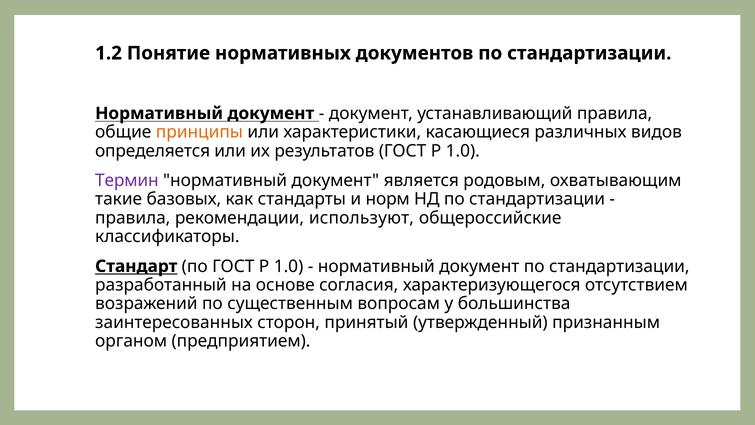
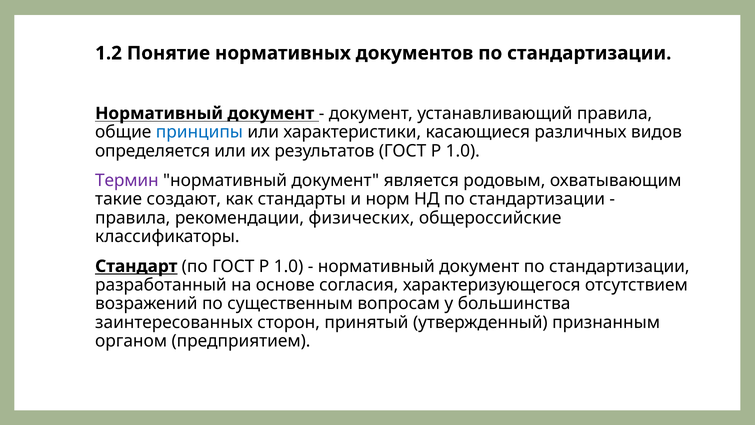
принципы colour: orange -> blue (199, 132)
базовых: базовых -> создают (184, 199)
используют: используют -> физических (361, 218)
